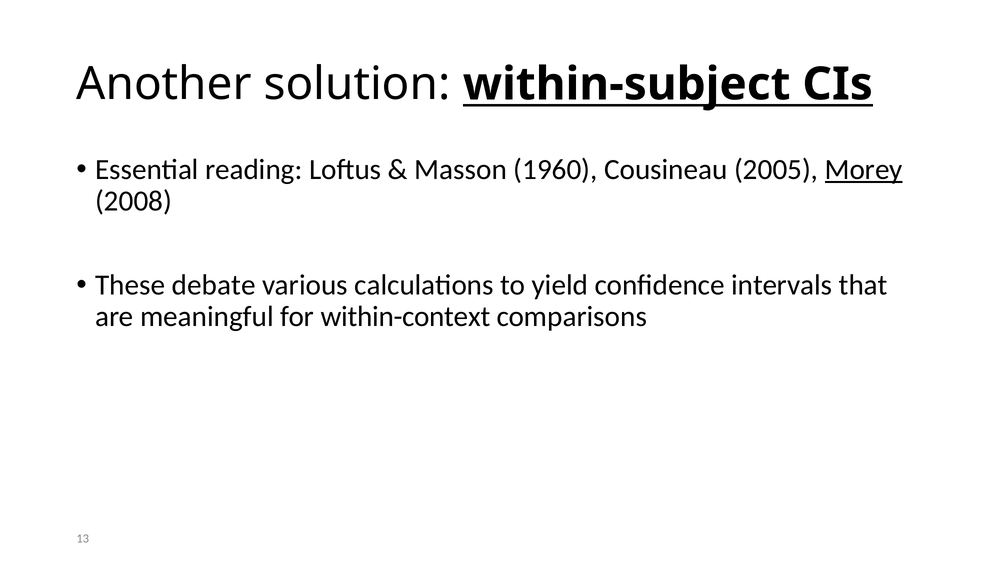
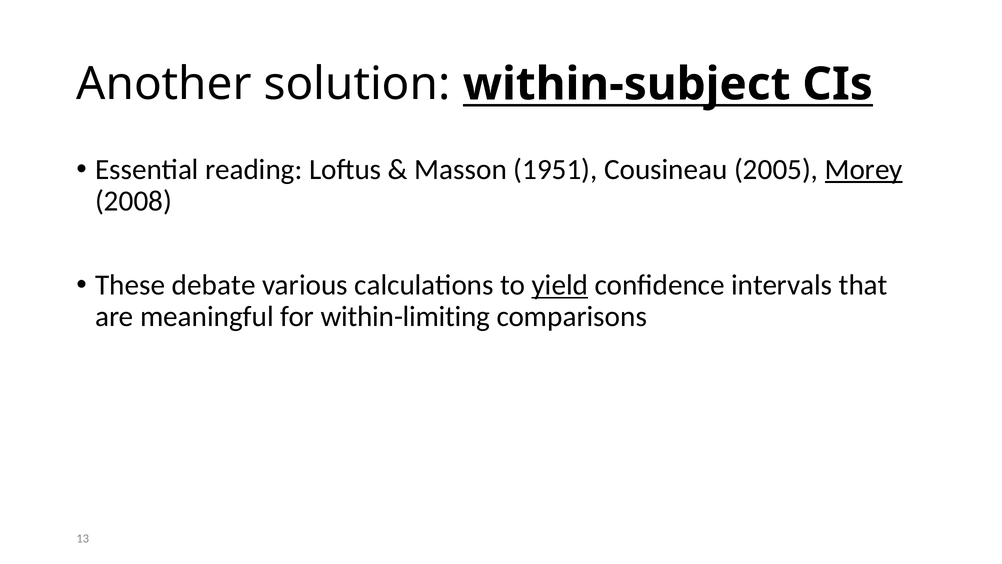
1960: 1960 -> 1951 (555, 169)
yield underline: none -> present (560, 285)
within-context: within-context -> within-limiting (405, 317)
